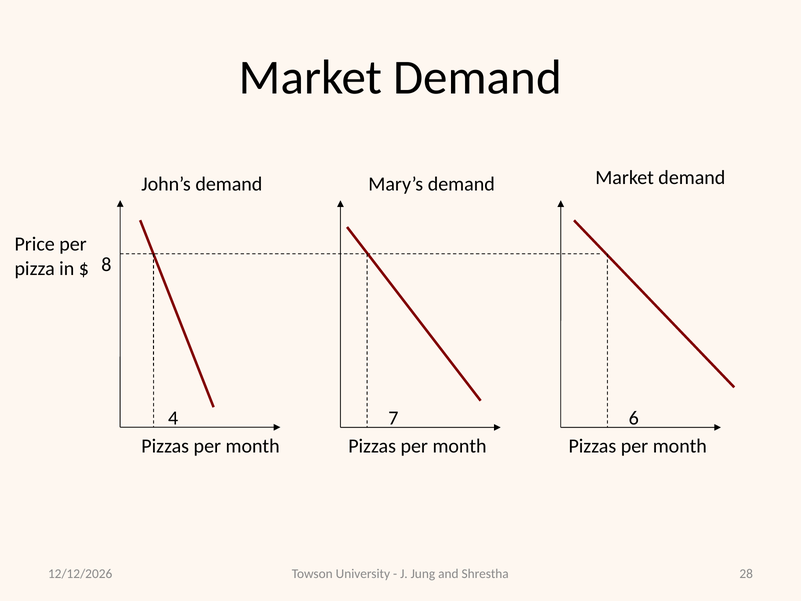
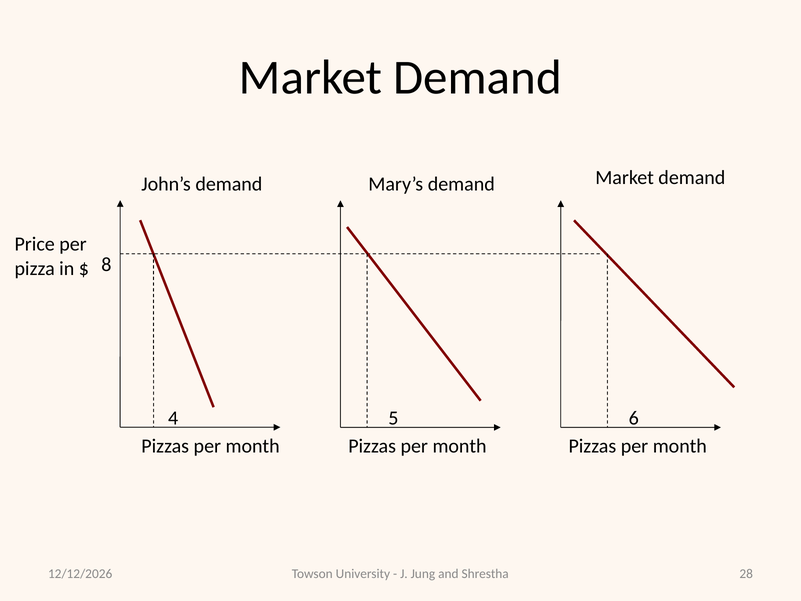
7: 7 -> 5 (393, 418)
